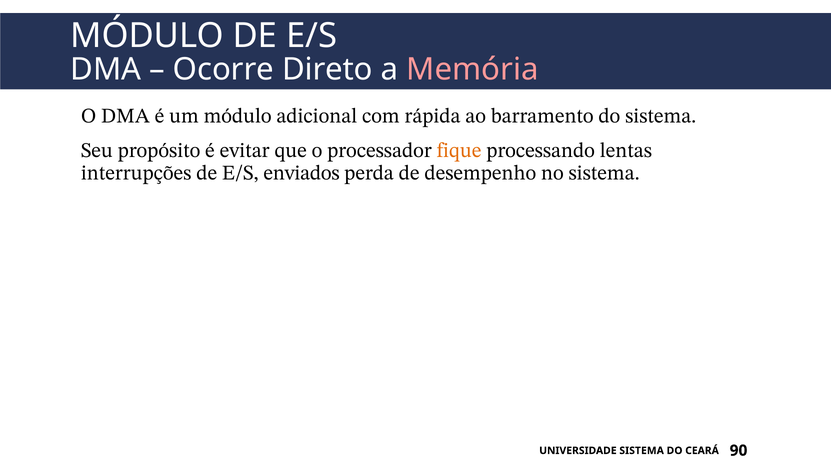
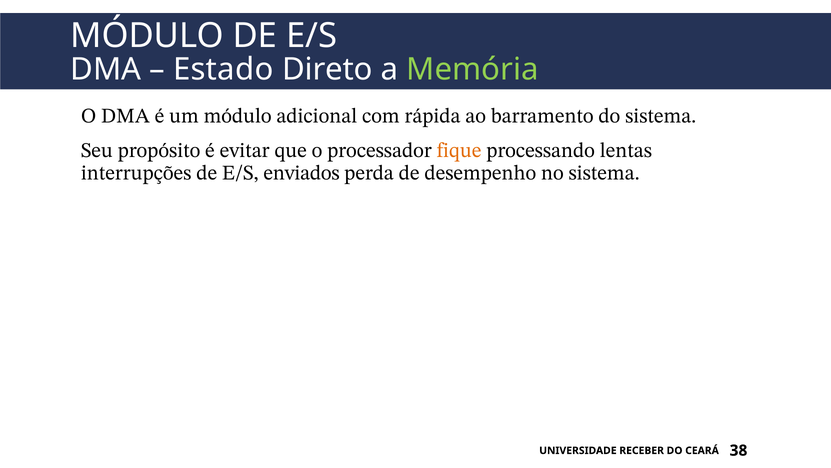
Ocorre: Ocorre -> Estado (223, 69)
Memória colour: pink -> light green (472, 69)
UNIVERSIDADE SISTEMA: SISTEMA -> RECEBER (642, 450)
90: 90 -> 38 (739, 450)
